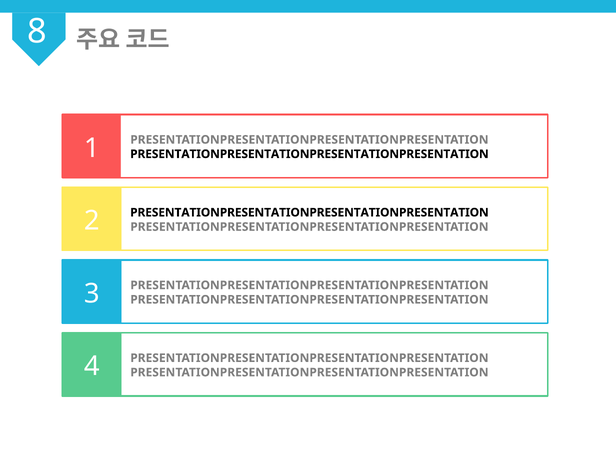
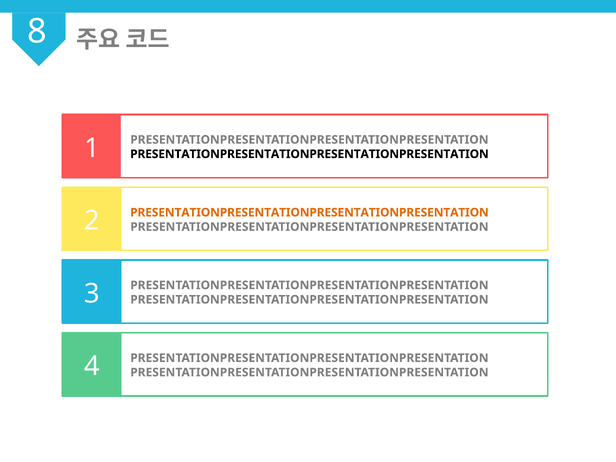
PRESENTATIONPRESENTATIONPRESENTATIONPRESENTATION colour: black -> orange (309, 212)
